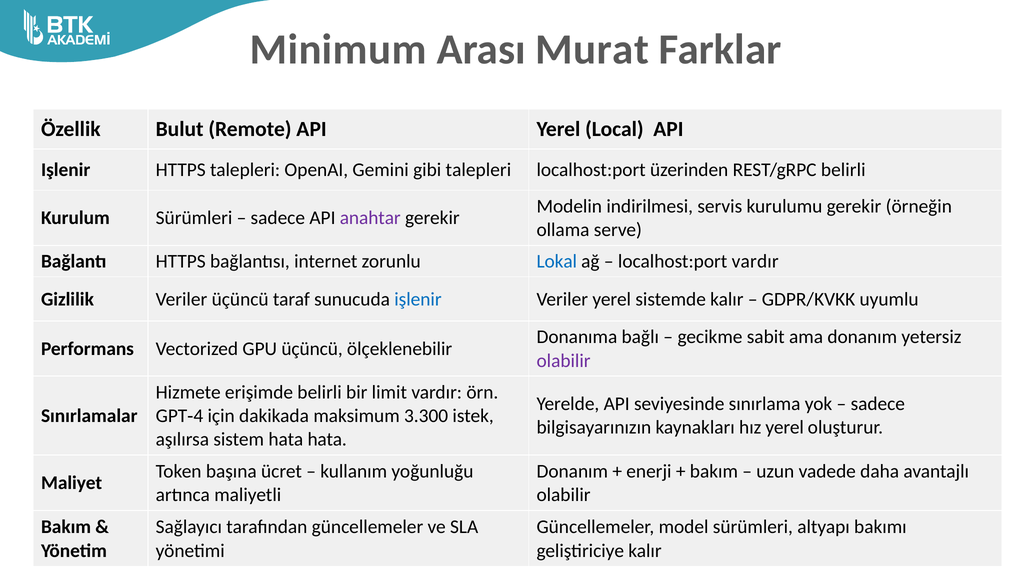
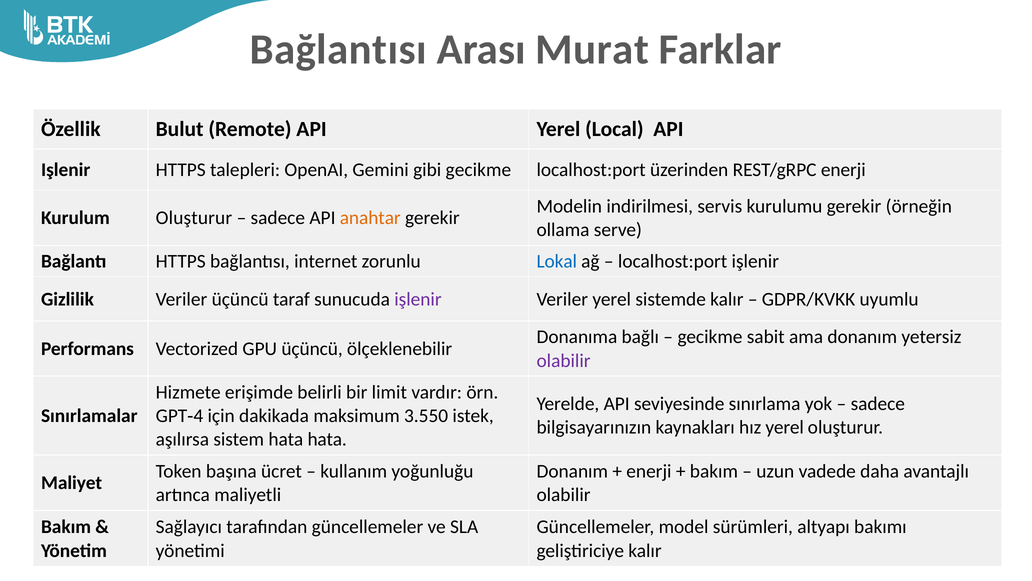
Minimum: Minimum -> Bağlantısı (338, 49)
gibi talepleri: talepleri -> gecikme (478, 170)
REST/gRPC belirli: belirli -> enerji (843, 170)
Kurulum Sürümleri: Sürümleri -> Oluşturur (194, 218)
anahtar colour: purple -> orange (370, 218)
localhost:port vardır: vardır -> işlenir (755, 261)
işlenir colour: blue -> purple (418, 299)
3.300: 3.300 -> 3.550 (426, 415)
